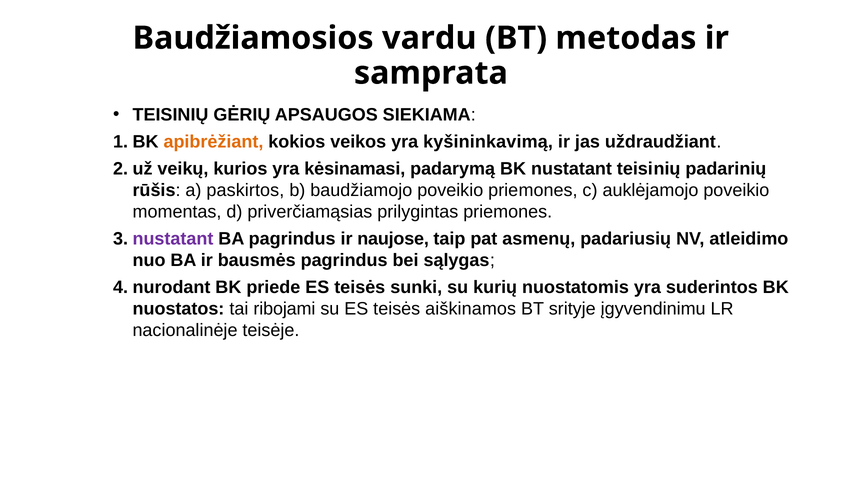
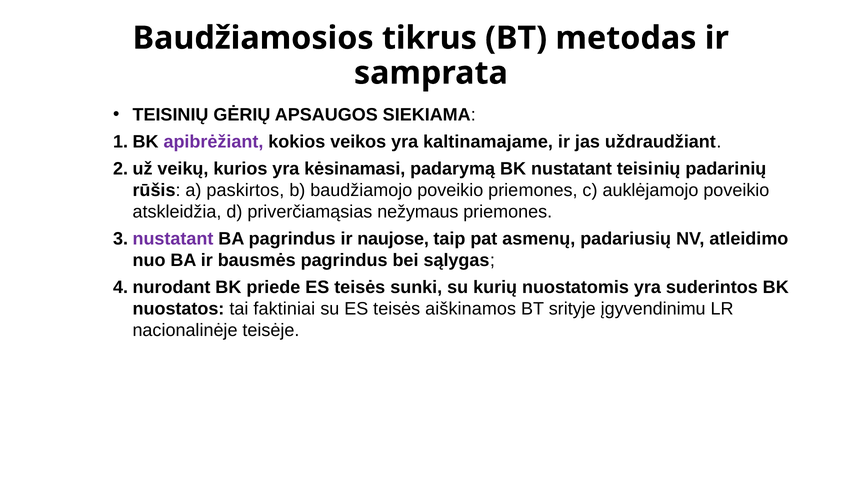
vardu: vardu -> tikrus (429, 38)
apibrėžiant colour: orange -> purple (213, 142)
kyšininkavimą: kyšininkavimą -> kaltinamajame (488, 142)
momentas: momentas -> atskleidžia (177, 212)
prilygintas: prilygintas -> nežymaus (418, 212)
ribojami: ribojami -> faktiniai (284, 309)
